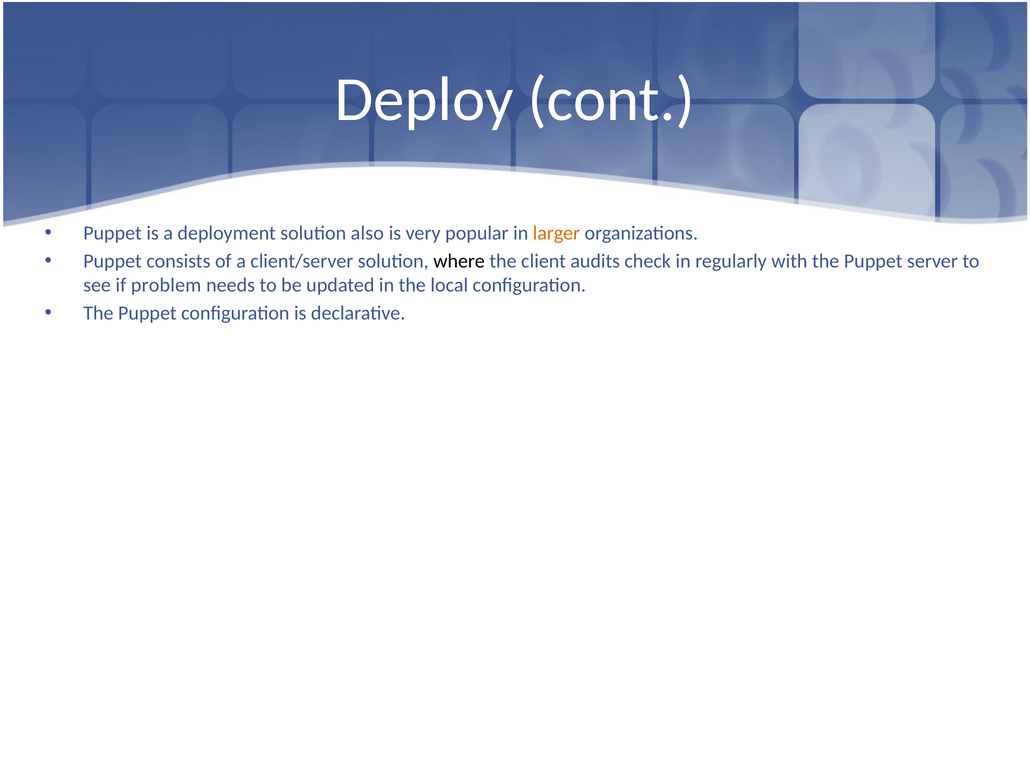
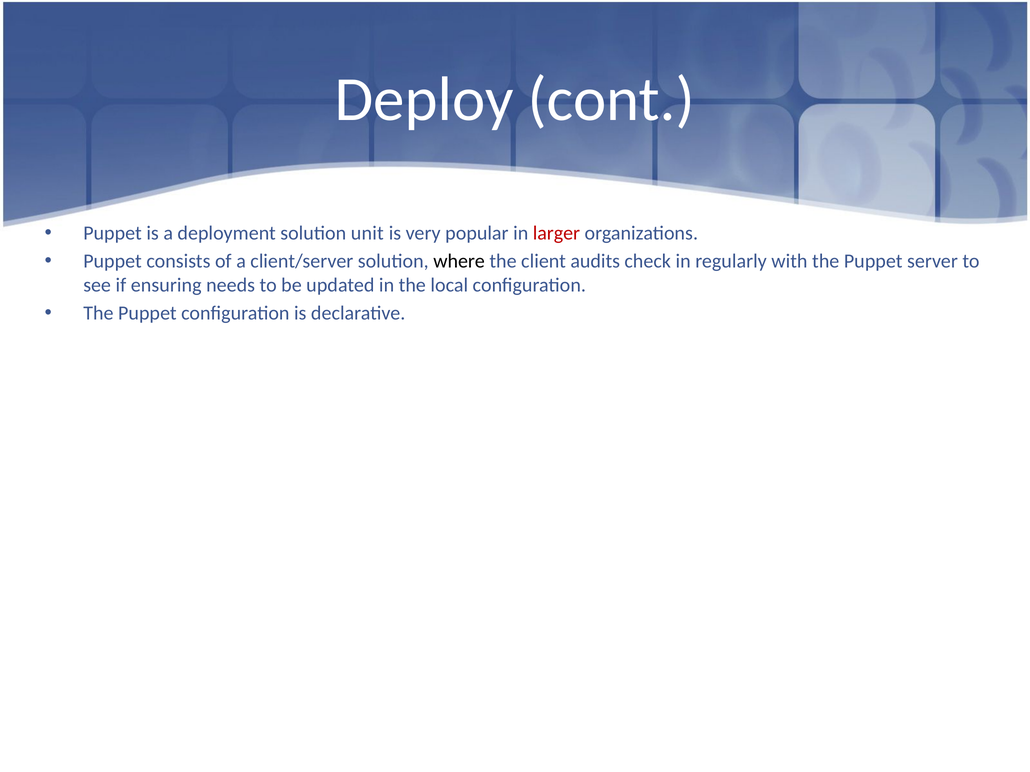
also: also -> unit (367, 233)
larger colour: orange -> red (556, 233)
problem: problem -> ensuring (166, 285)
